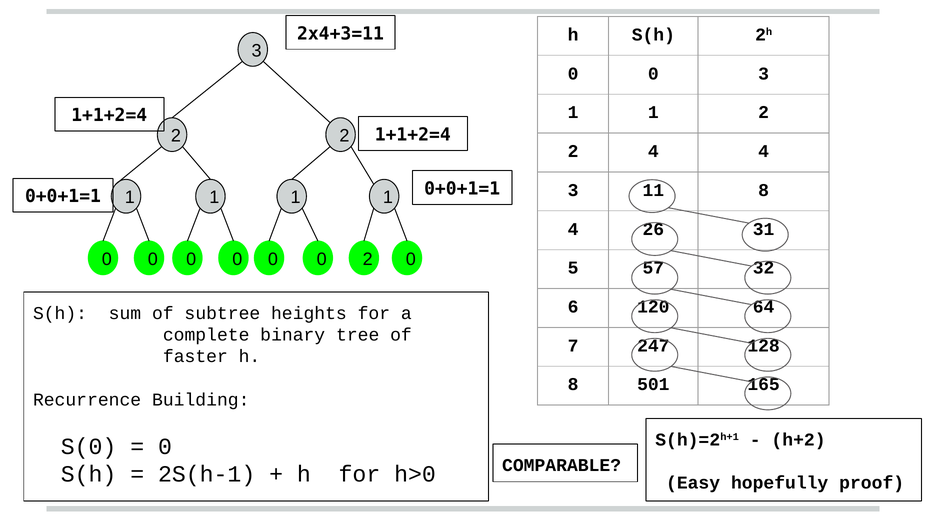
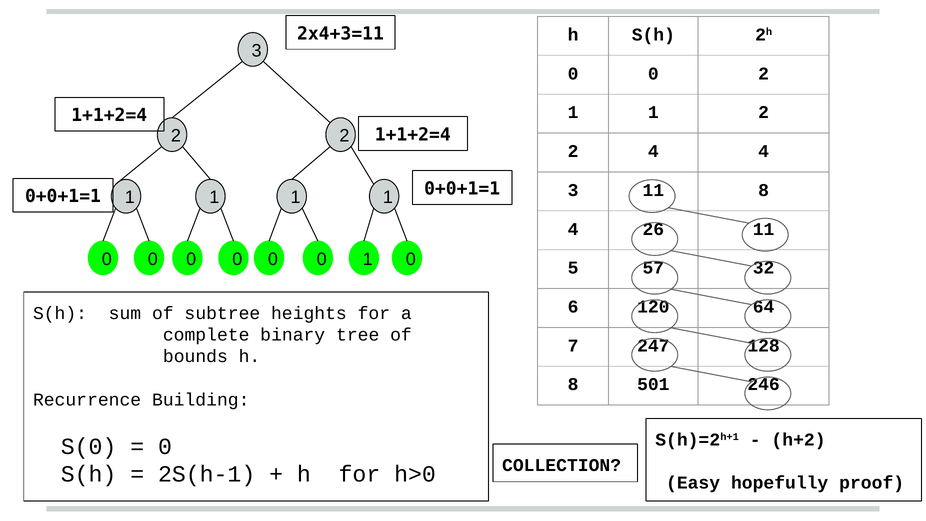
0 3: 3 -> 2 (764, 74)
26 31: 31 -> 11 (764, 229)
0 2: 2 -> 1 (368, 259)
faster: faster -> bounds (195, 356)
165: 165 -> 246 (764, 384)
COMPARABLE: COMPARABLE -> COLLECTION (562, 465)
